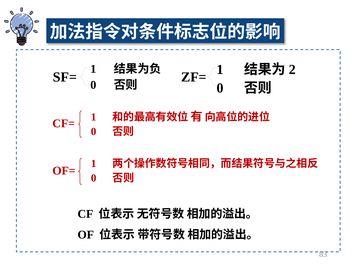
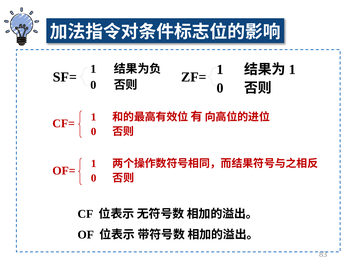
2: 2 -> 1 (292, 70)
